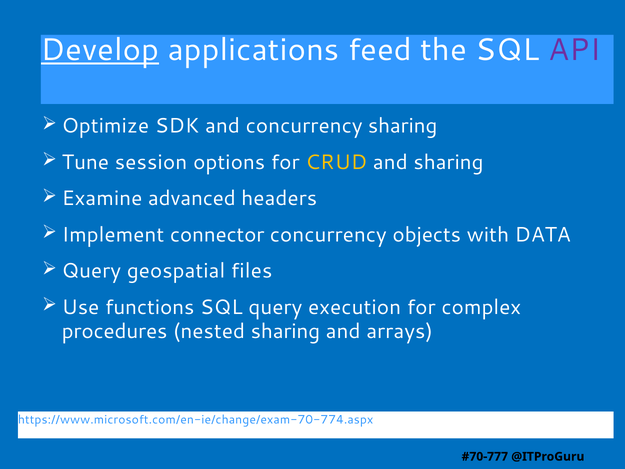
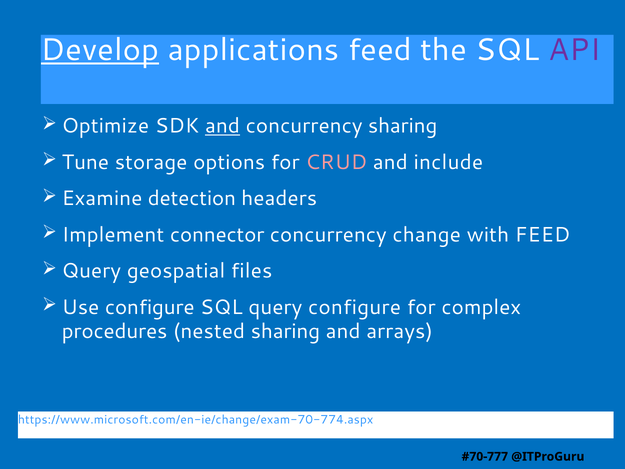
and underline: none -> present (222, 126)
session: session -> storage (151, 162)
CRUD colour: yellow -> pink (336, 162)
and sharing: sharing -> include (448, 162)
advanced: advanced -> detection (192, 198)
objects: objects -> change (427, 235)
with DATA: DATA -> FEED (543, 235)
functions: functions -> configure (150, 307)
query execution: execution -> configure (355, 307)
